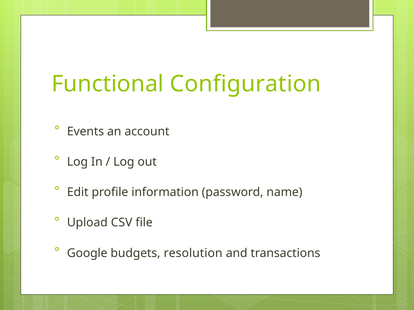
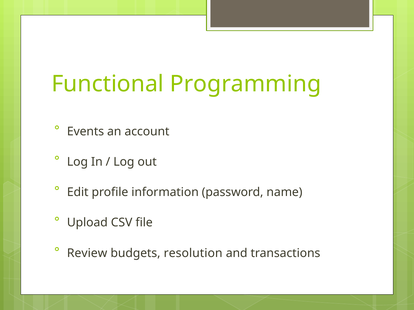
Configuration: Configuration -> Programming (245, 84)
Google: Google -> Review (87, 253)
